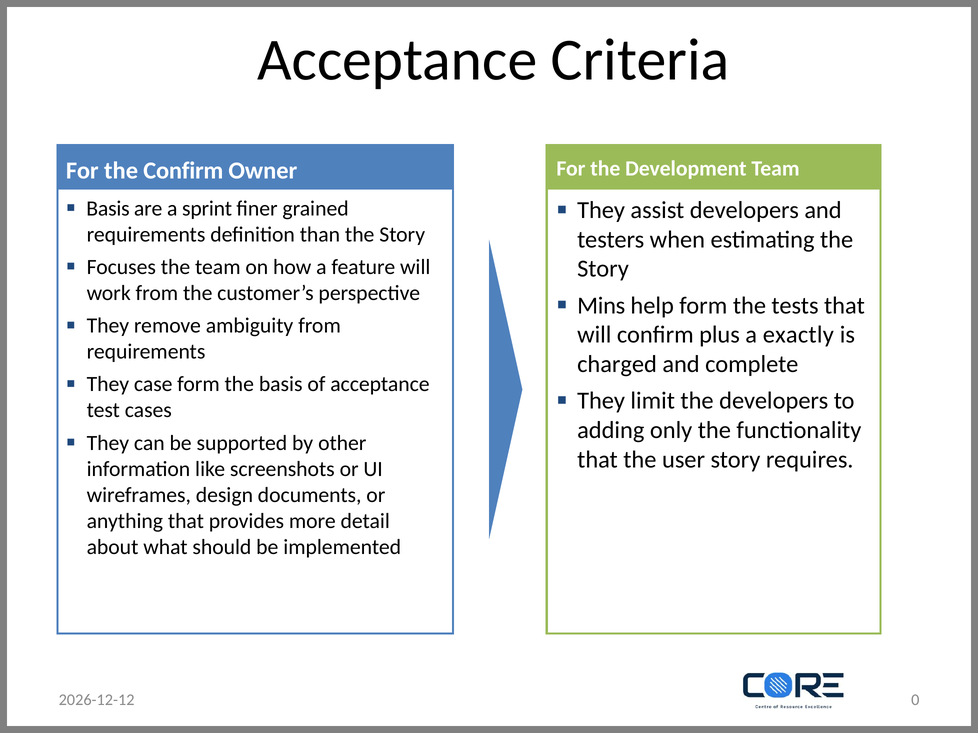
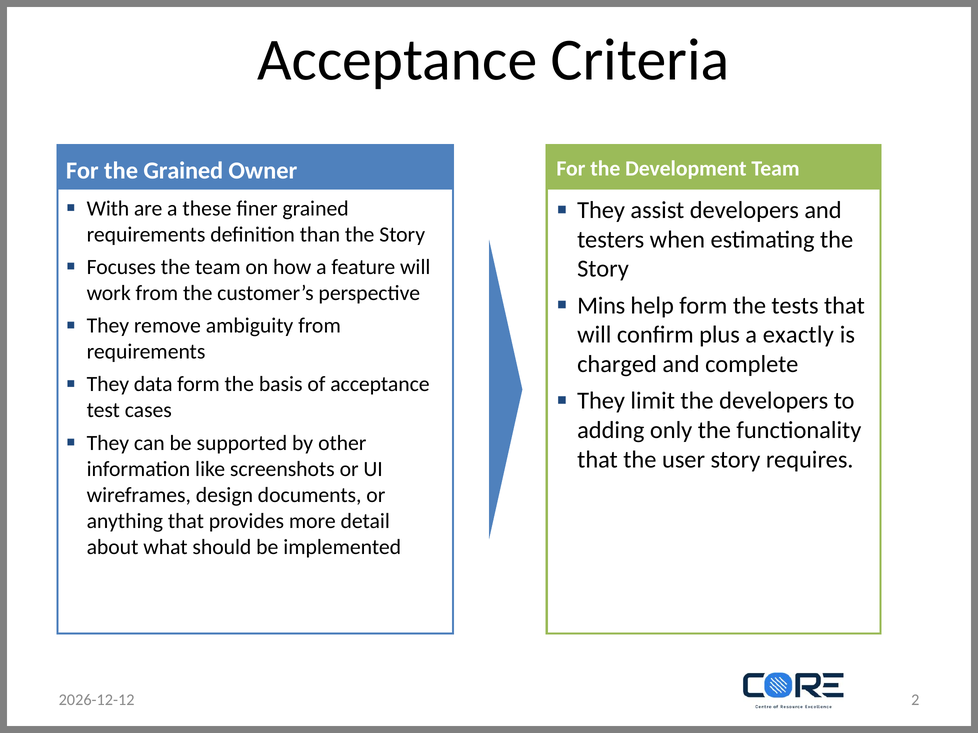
the Confirm: Confirm -> Grained (183, 171)
Basis: Basis -> With (108, 209)
sprint: sprint -> these (207, 209)
case: case -> data (153, 385)
0: 0 -> 2 (915, 700)
